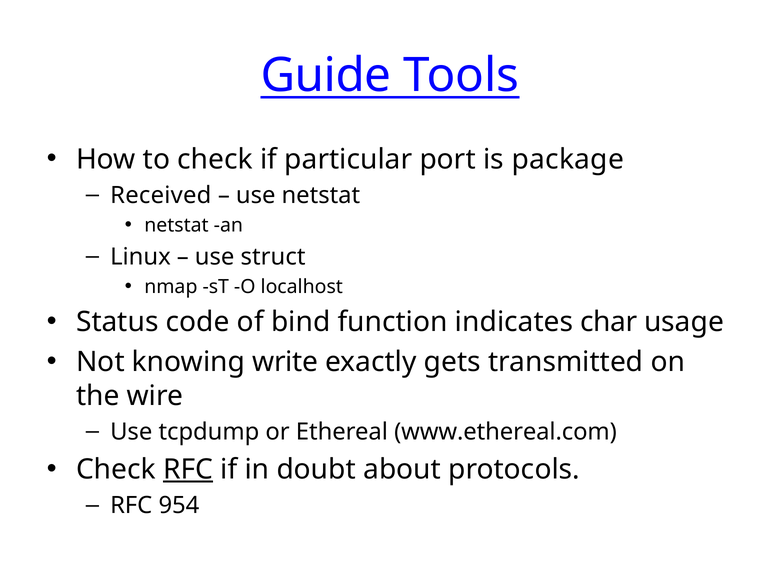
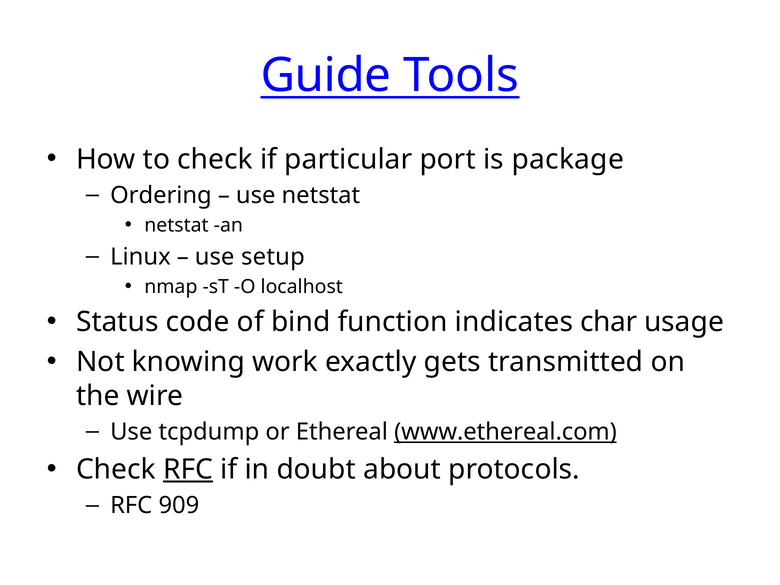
Received: Received -> Ordering (161, 195)
struct: struct -> setup (273, 257)
write: write -> work (285, 362)
www.ethereal.com underline: none -> present (505, 432)
954: 954 -> 909 (179, 505)
